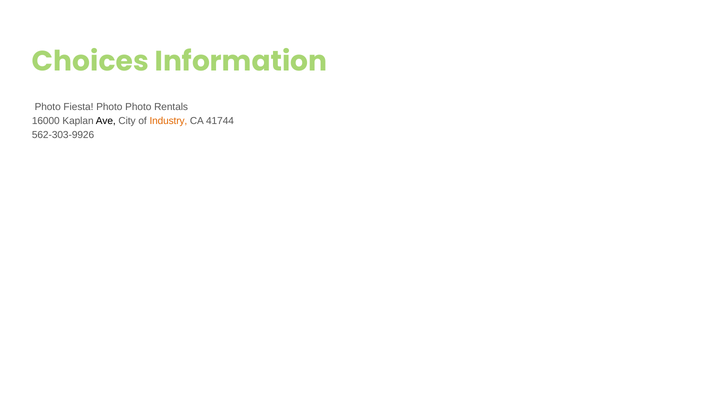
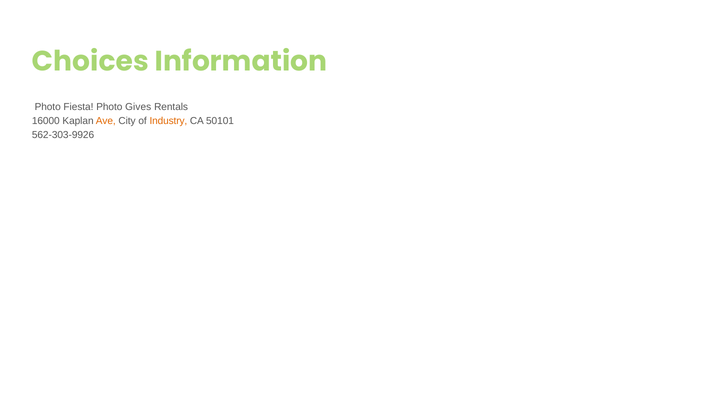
Photo Photo: Photo -> Gives (138, 107)
Ave colour: black -> orange (106, 121)
41744: 41744 -> 50101 (220, 121)
